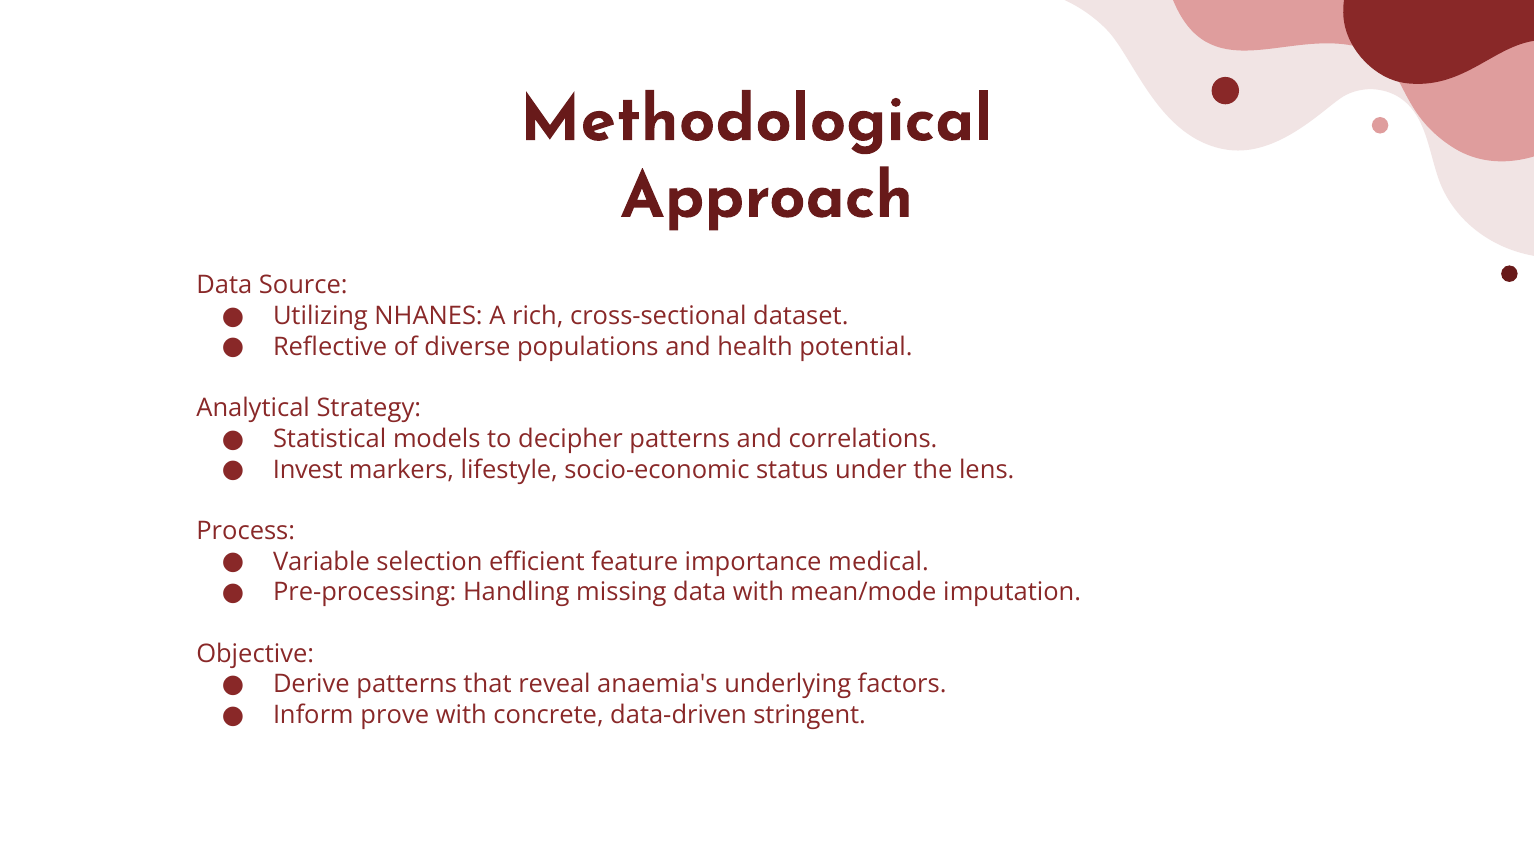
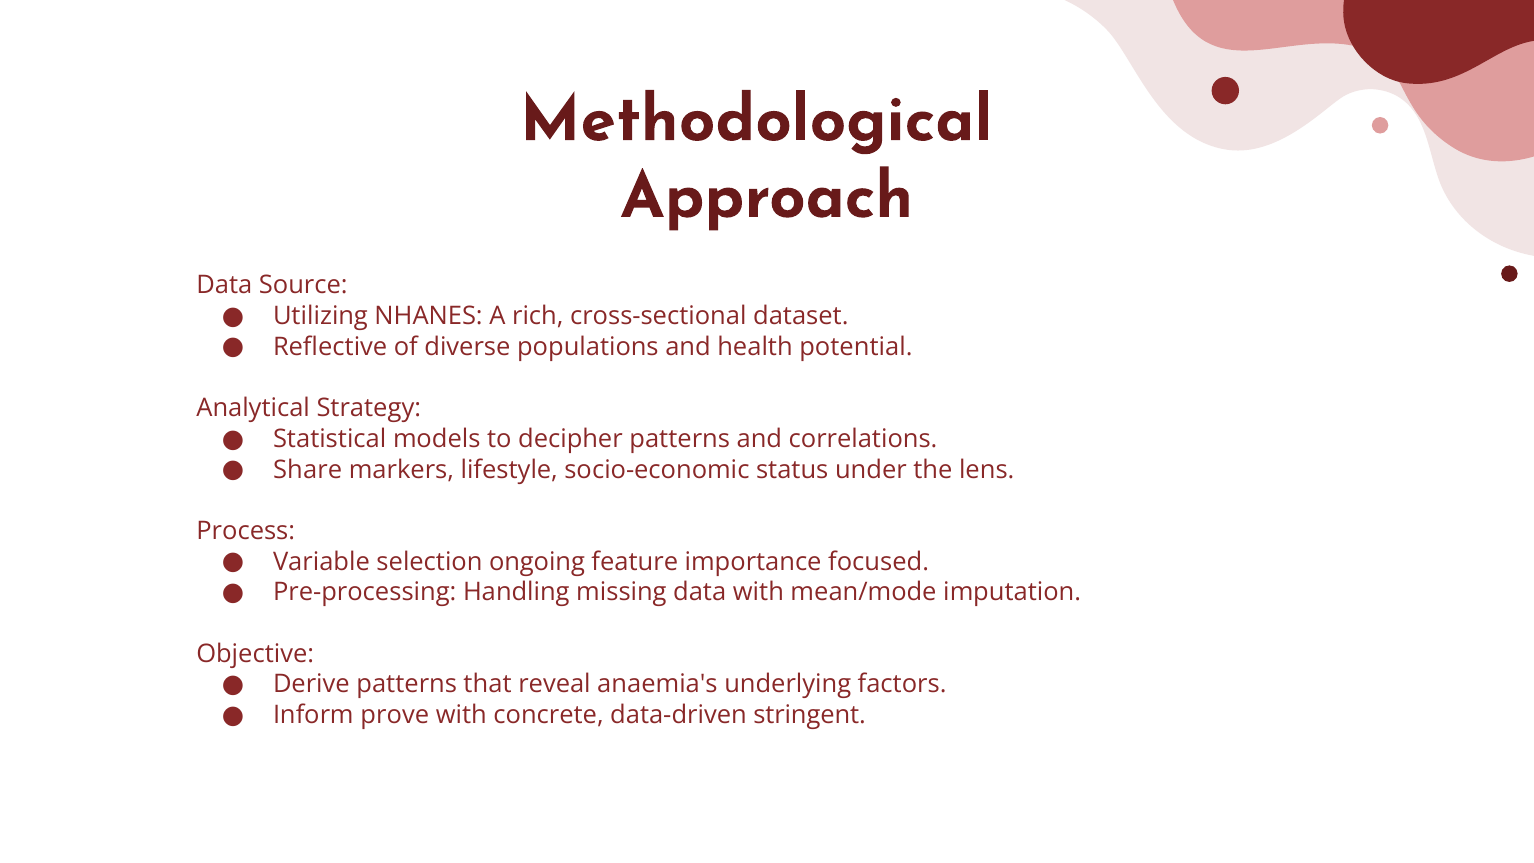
Invest: Invest -> Share (308, 470)
efficient: efficient -> ongoing (537, 562)
medical: medical -> focused (879, 562)
